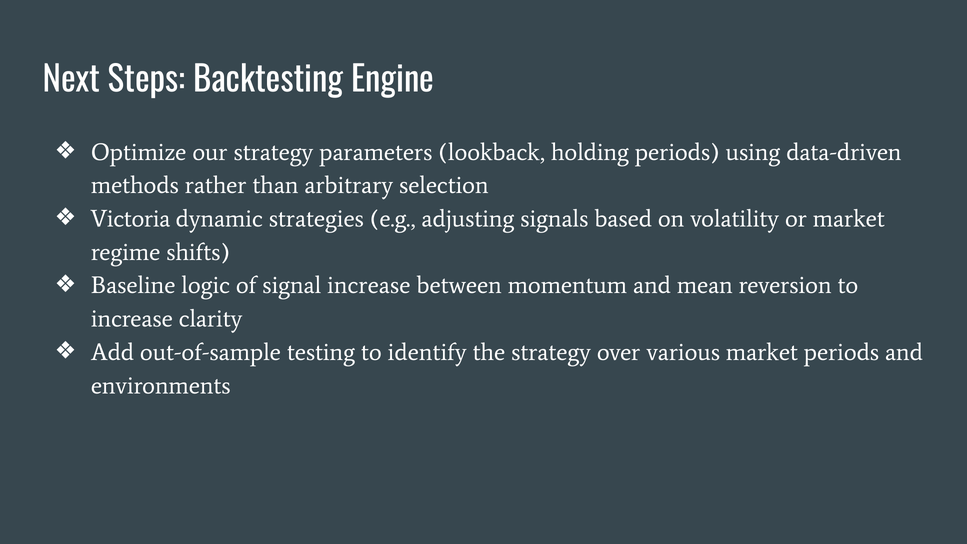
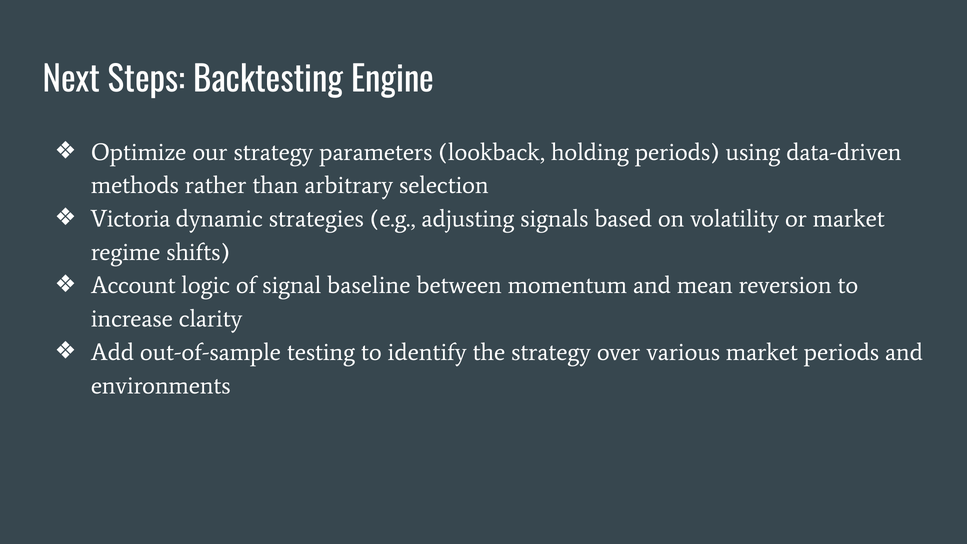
Baseline: Baseline -> Account (133, 285)
signal increase: increase -> baseline (369, 285)
